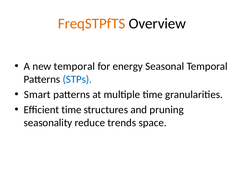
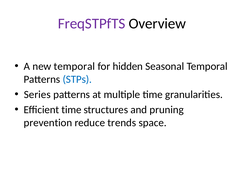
FreqSTPfTS colour: orange -> purple (92, 24)
energy: energy -> hidden (128, 66)
Smart: Smart -> Series (37, 95)
seasonality: seasonality -> prevention (48, 123)
